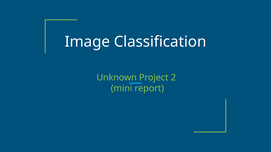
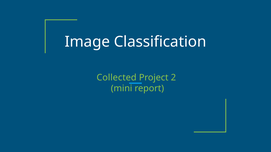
Unknown: Unknown -> Collected (117, 78)
